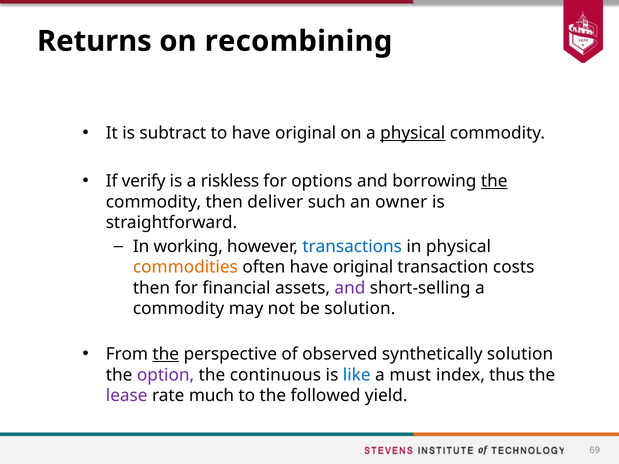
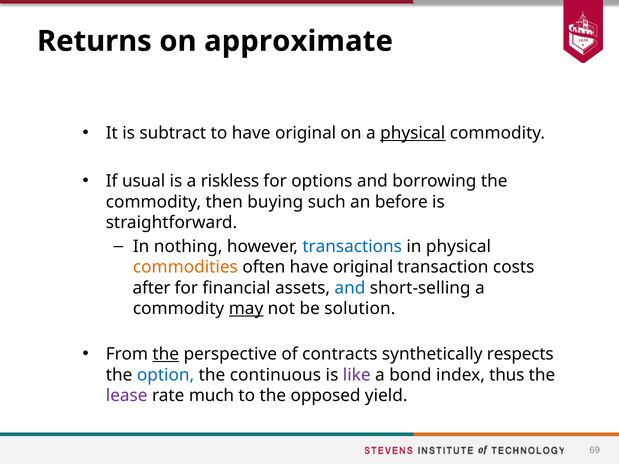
recombining: recombining -> approximate (299, 41)
verify: verify -> usual (144, 181)
the underline: present -> none (494, 181)
deliver: deliver -> buying (275, 202)
owner: owner -> before (401, 202)
working: working -> nothing (188, 247)
then: then -> after (152, 288)
and colour: purple -> blue (350, 288)
may underline: none -> present (246, 309)
observed: observed -> contracts (340, 354)
synthetically solution: solution -> respects (520, 354)
option colour: purple -> blue (166, 375)
like colour: blue -> purple (357, 375)
must: must -> bond (410, 375)
followed: followed -> opposed (326, 396)
